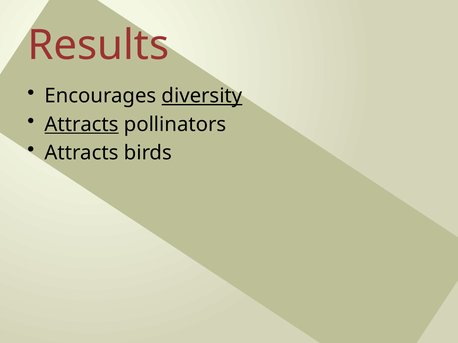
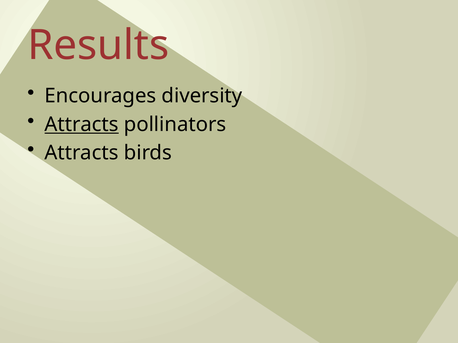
diversity underline: present -> none (202, 96)
